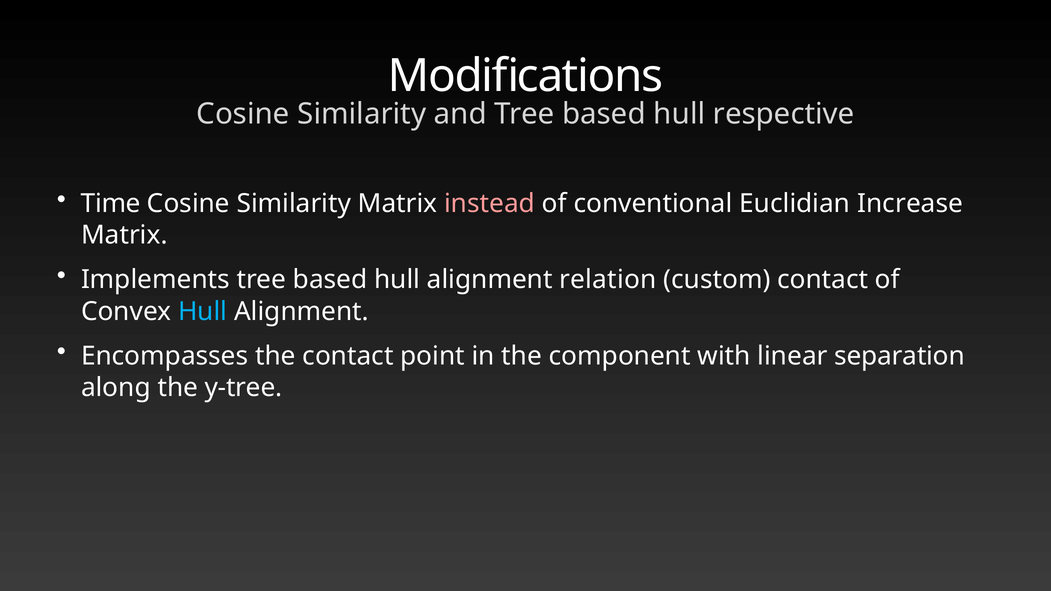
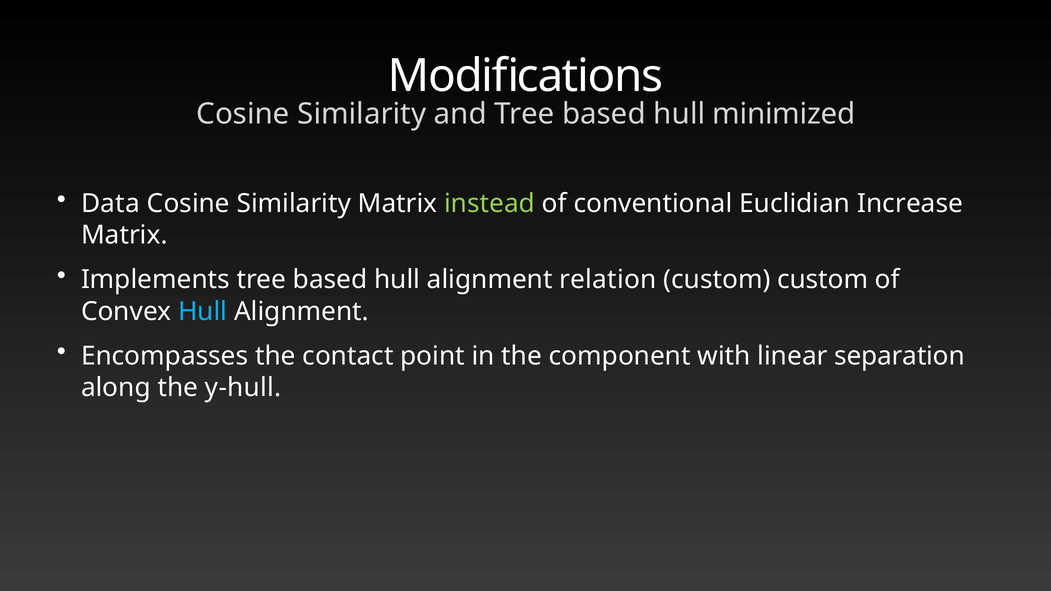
respective: respective -> minimized (784, 114)
Time: Time -> Data (110, 204)
instead colour: pink -> light green (490, 204)
custom contact: contact -> custom (823, 280)
y-tree: y-tree -> y-hull (243, 388)
